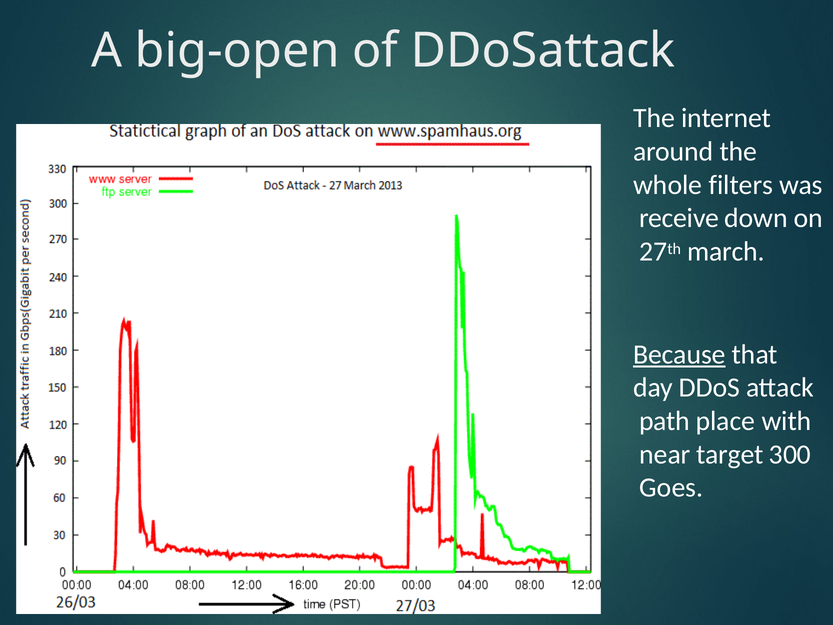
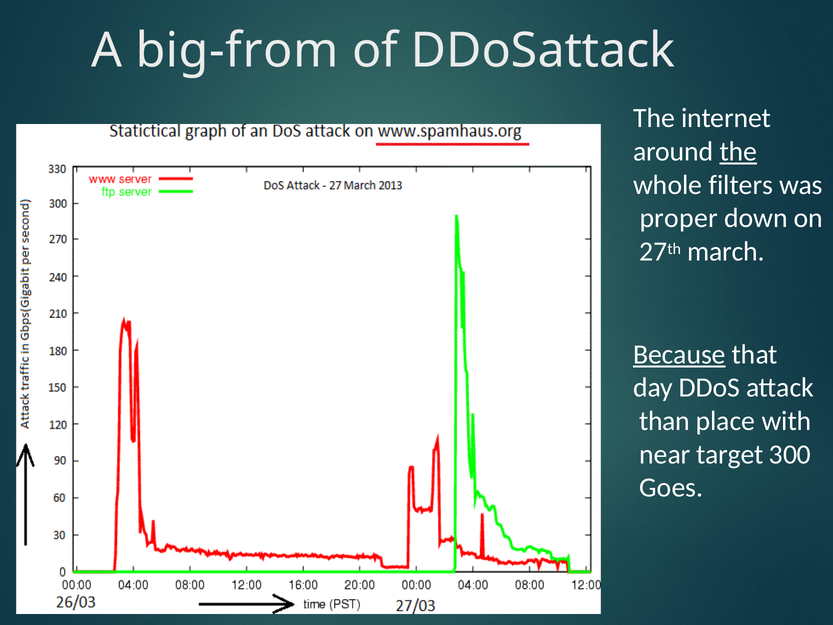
big-open: big-open -> big-from (237, 51)
the underline: none -> present (738, 151)
receive: receive -> proper (679, 218)
path: path -> than (665, 421)
